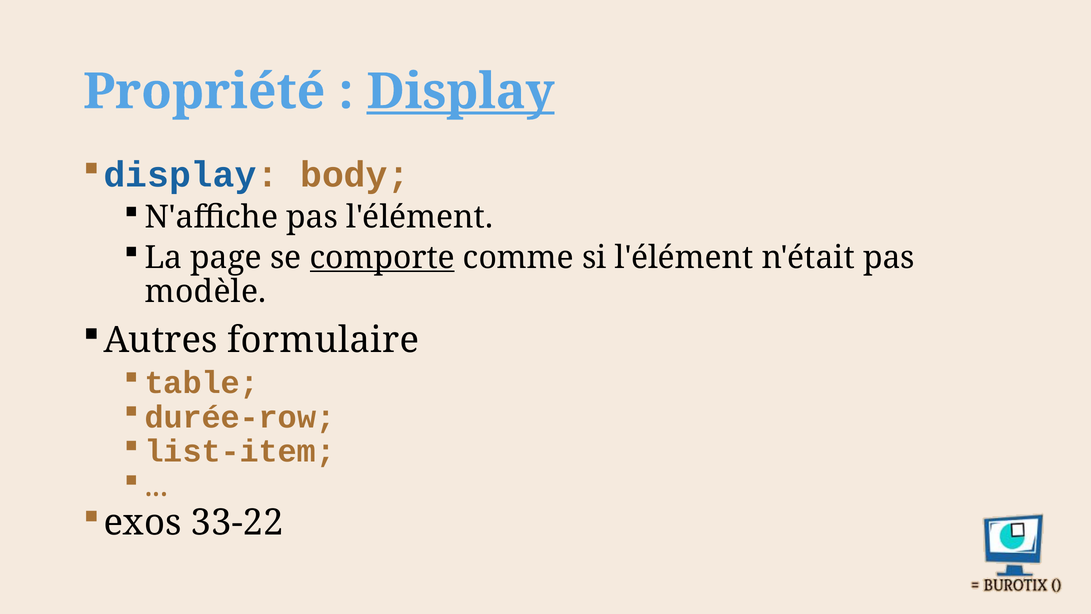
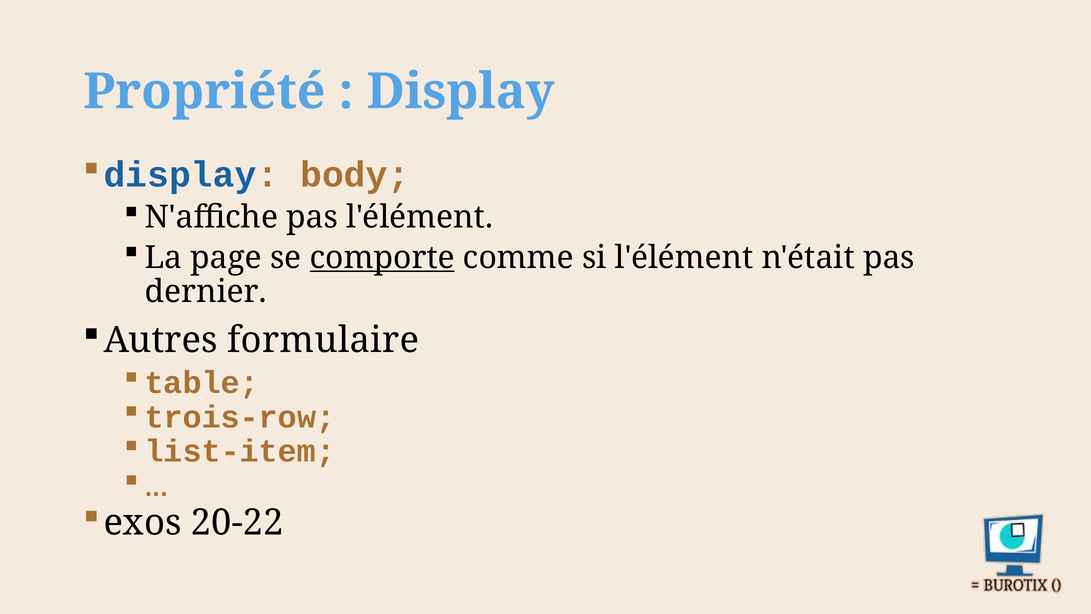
Display underline: present -> none (461, 92)
modèle: modèle -> dernier (206, 292)
durée-row: durée-row -> trois-row (240, 417)
33-22: 33-22 -> 20-22 (237, 522)
